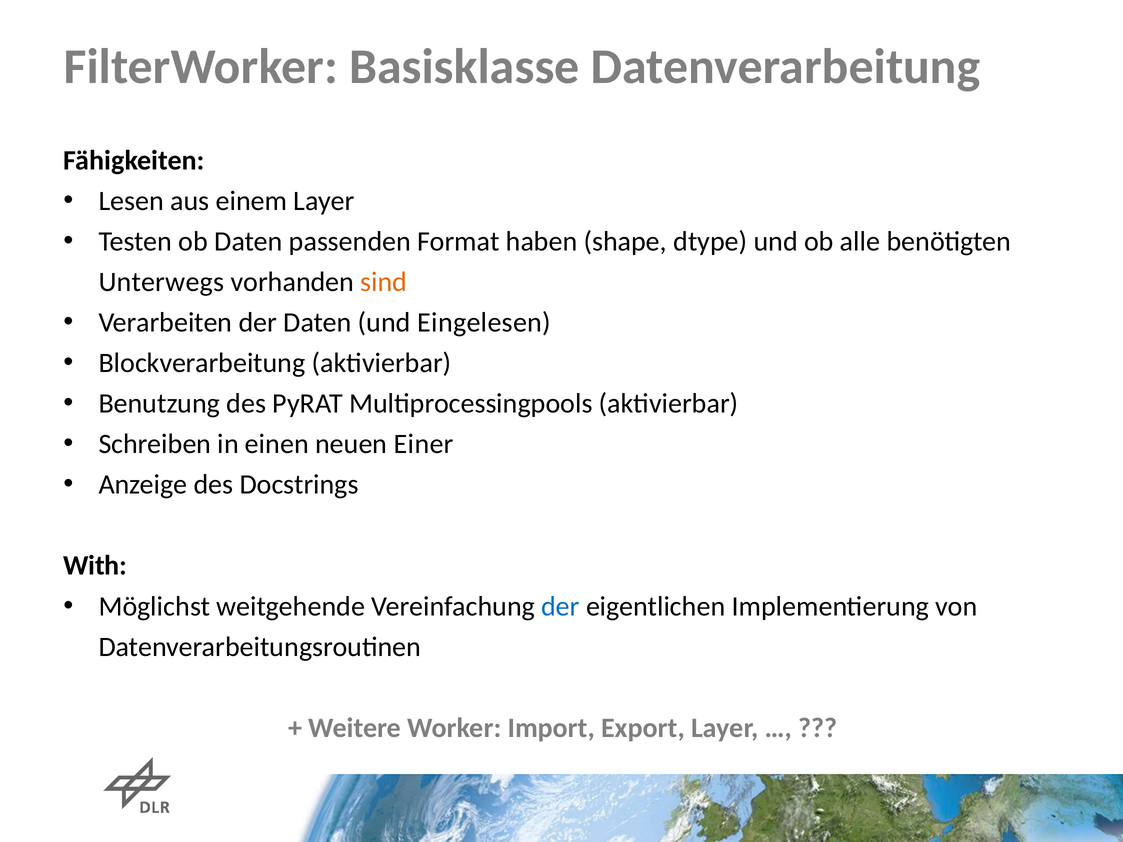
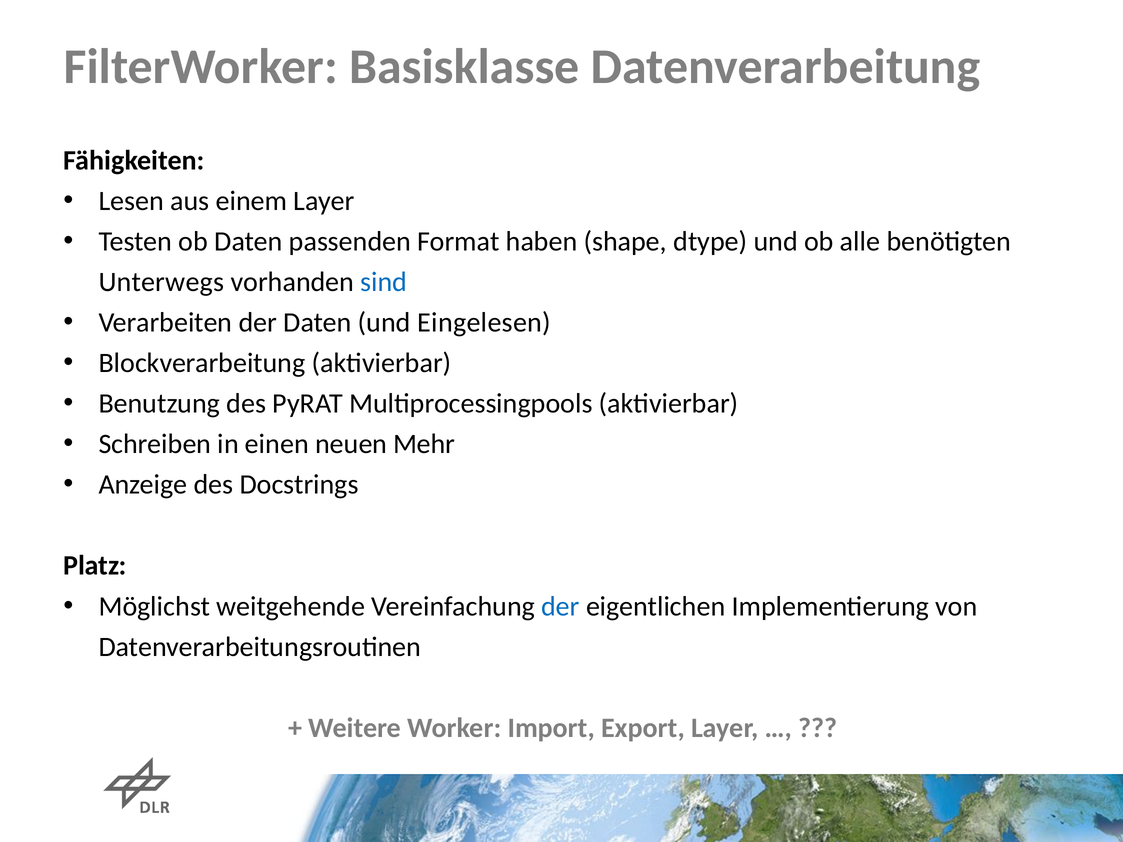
sind colour: orange -> blue (384, 282)
Einer: Einer -> Mehr (424, 444)
With: With -> Platz (95, 566)
